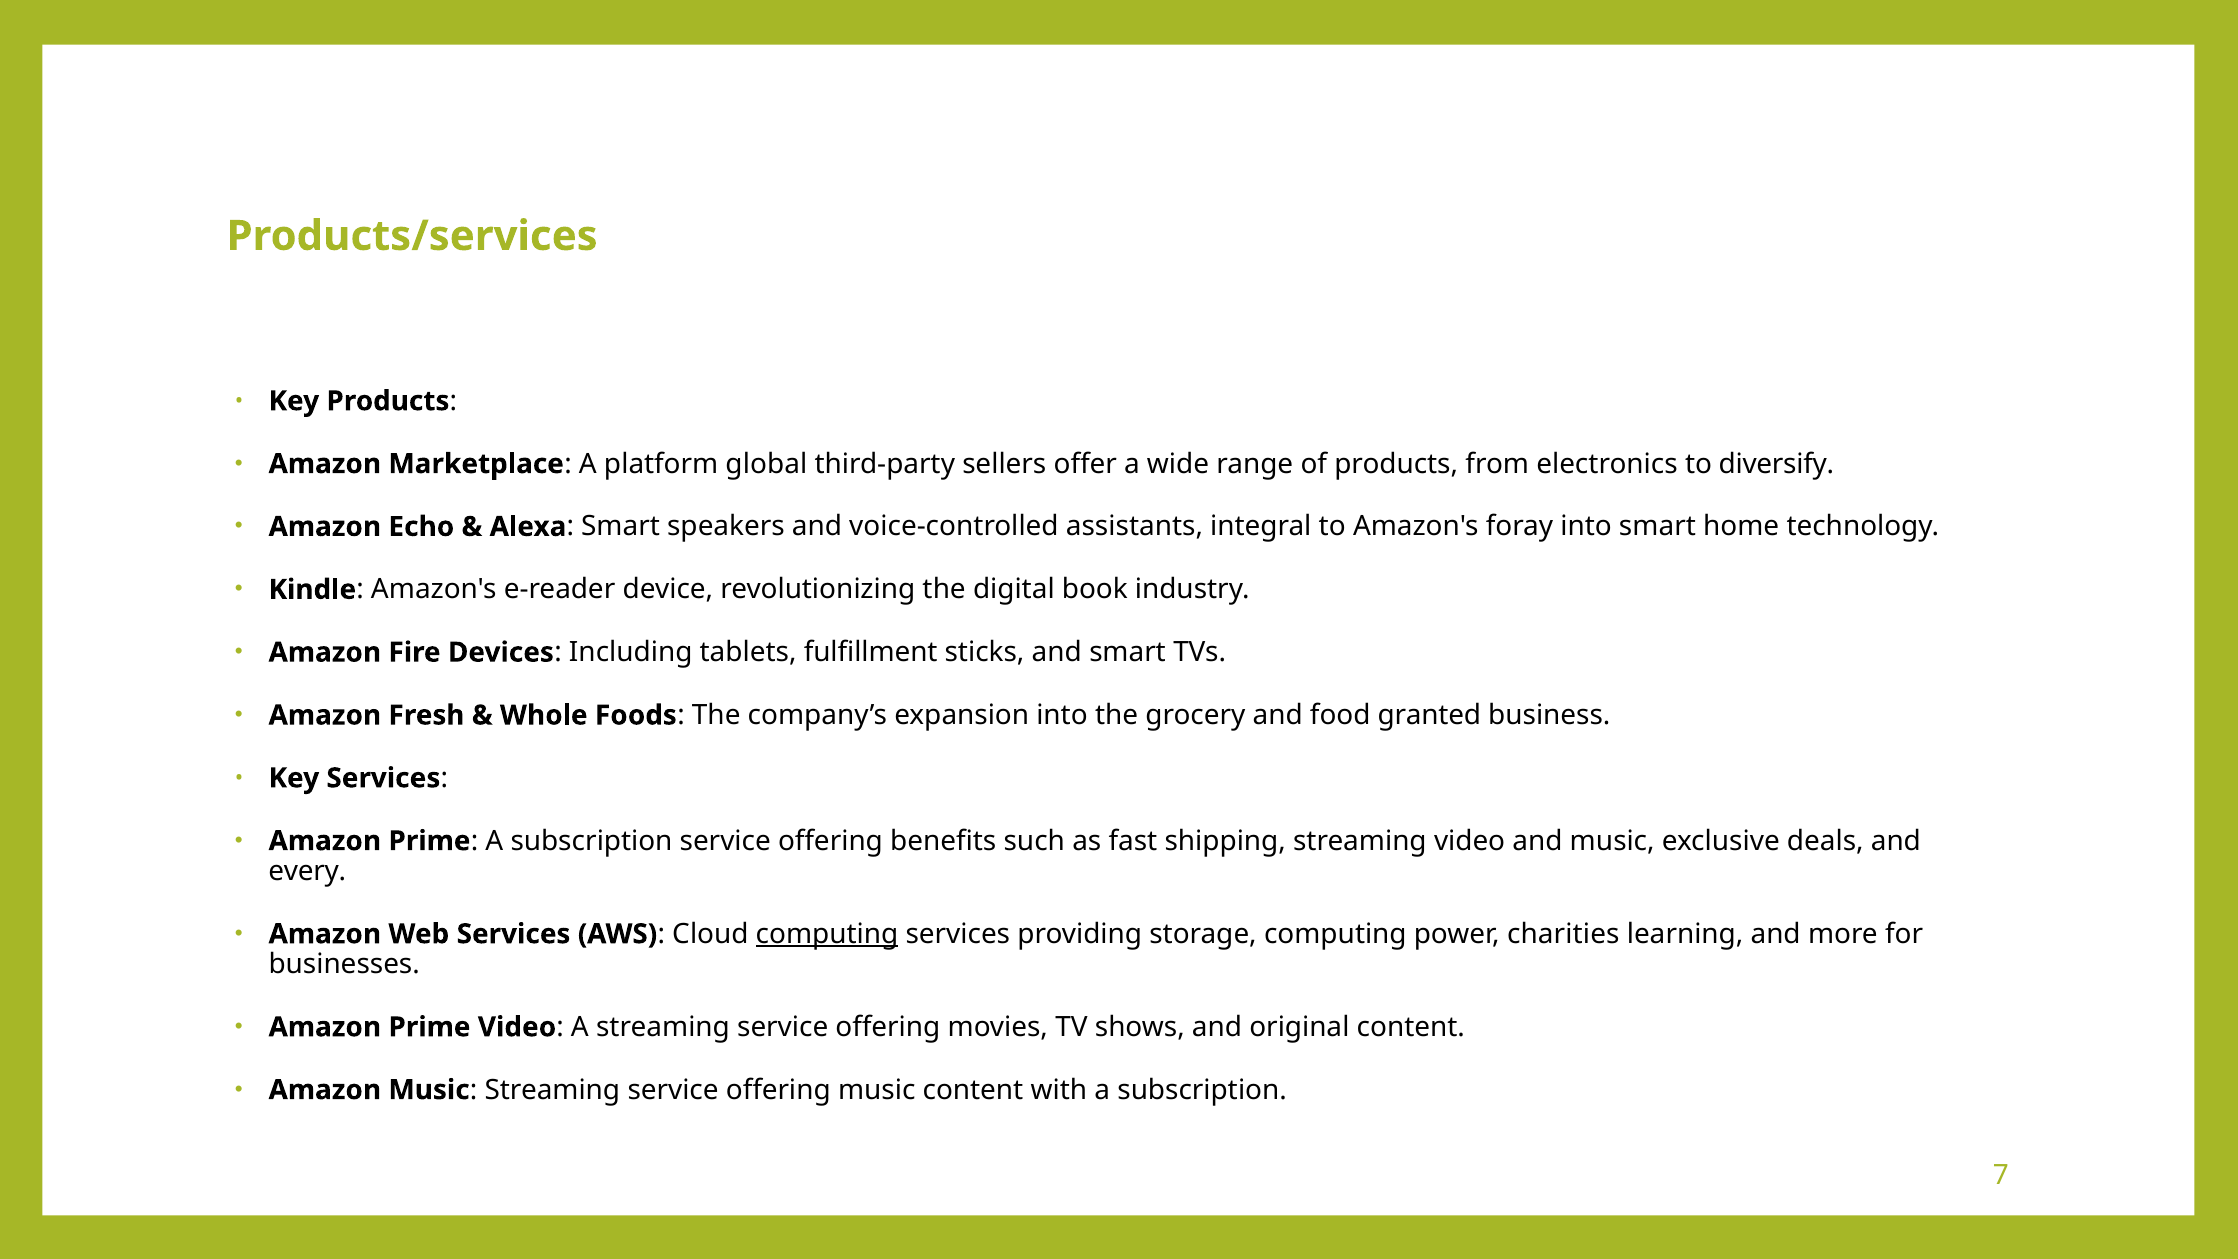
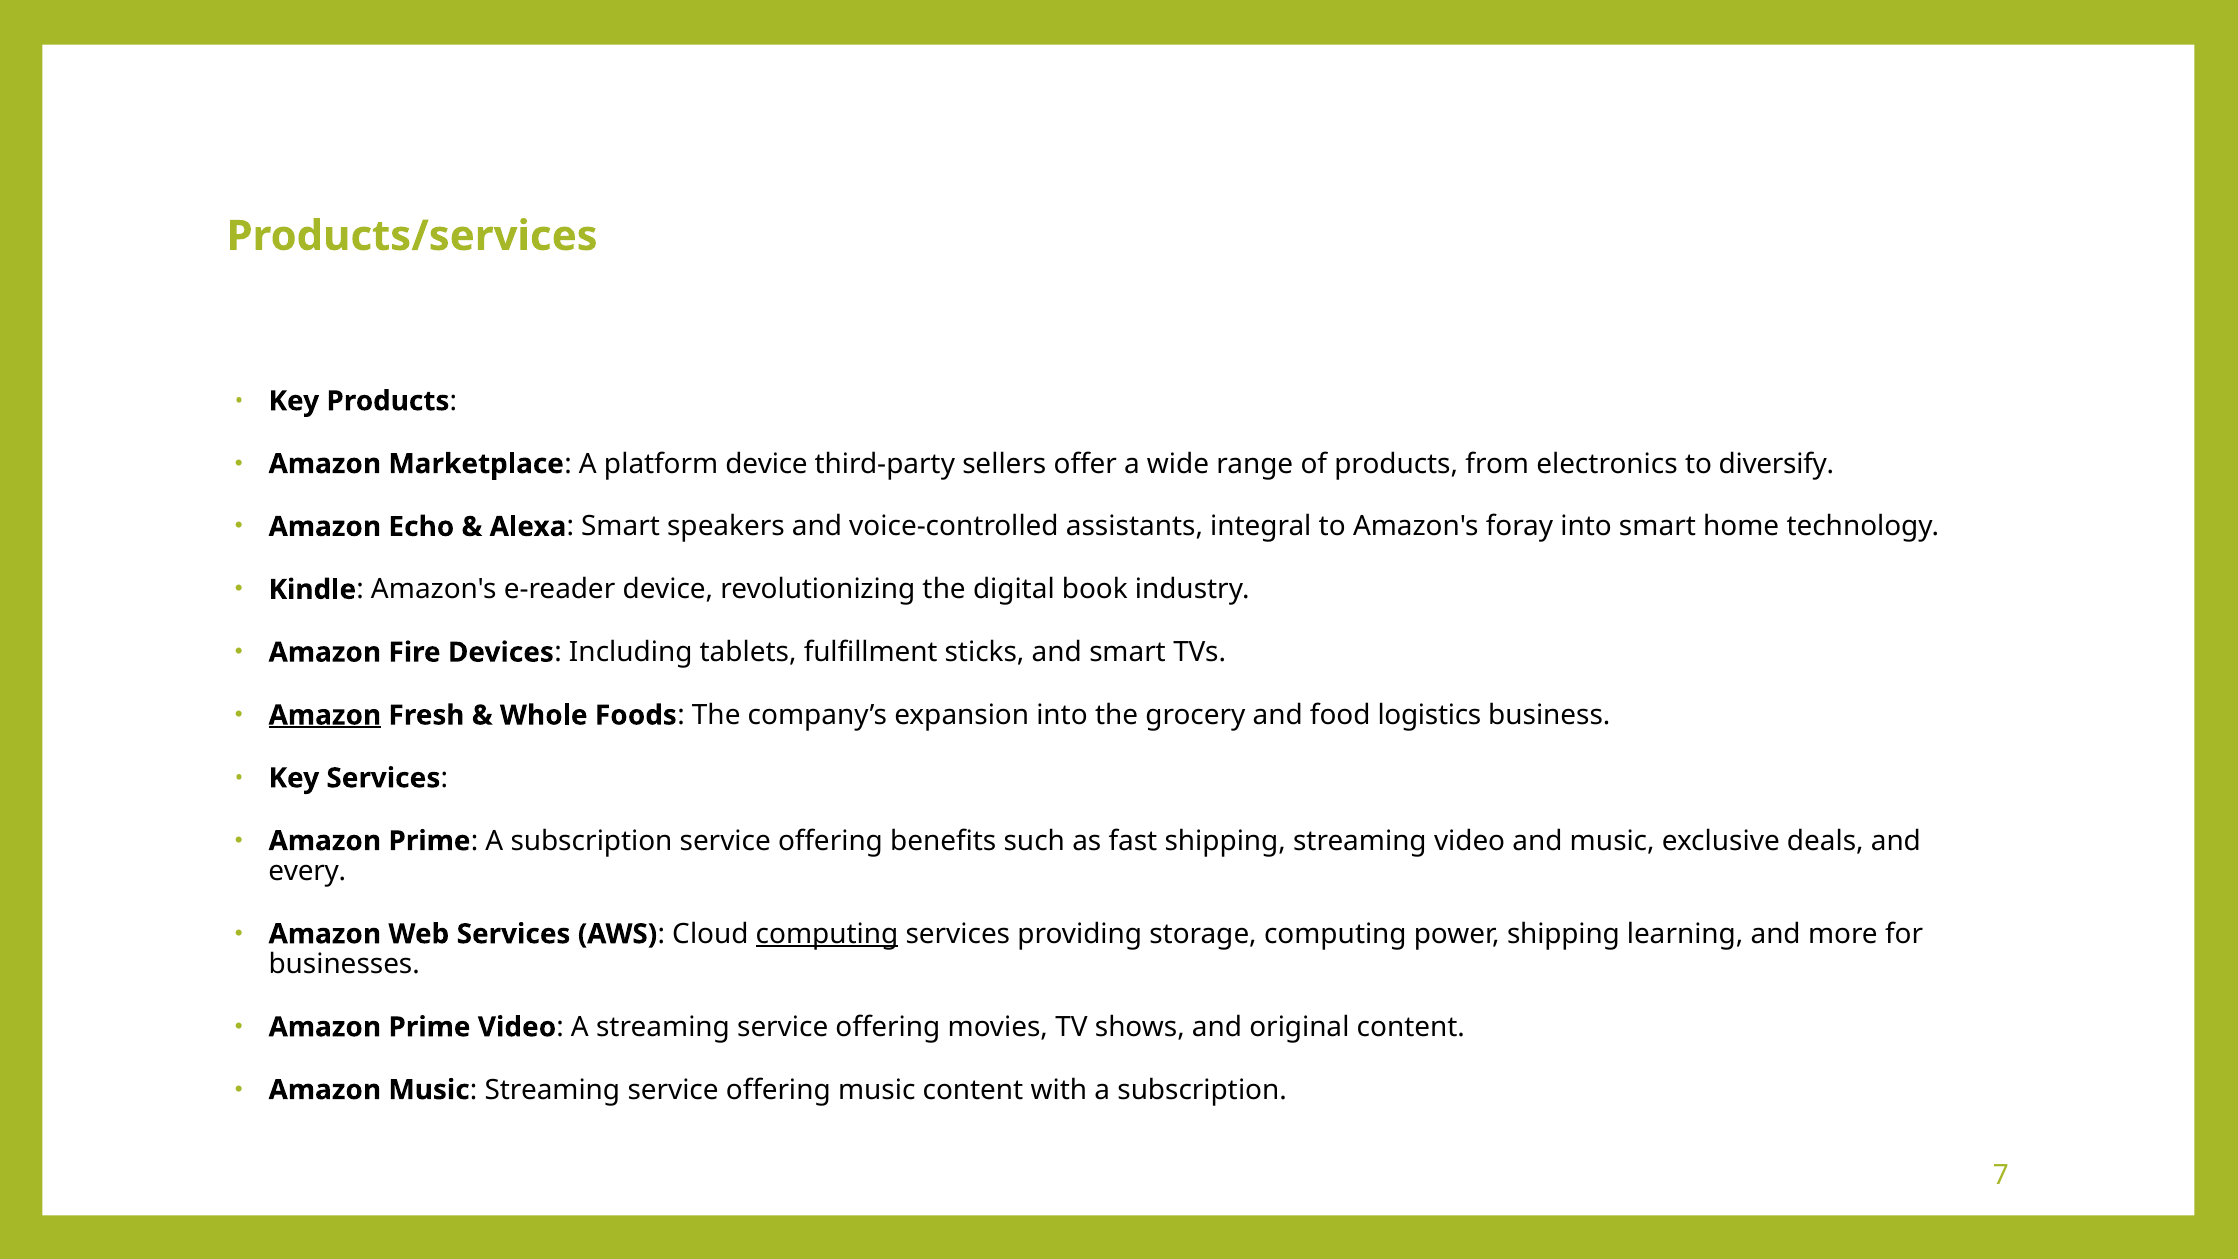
platform global: global -> device (767, 464)
Amazon underline: none -> present (325, 715)
granted: granted -> logistics (1429, 715)
power charities: charities -> shipping (1563, 934)
